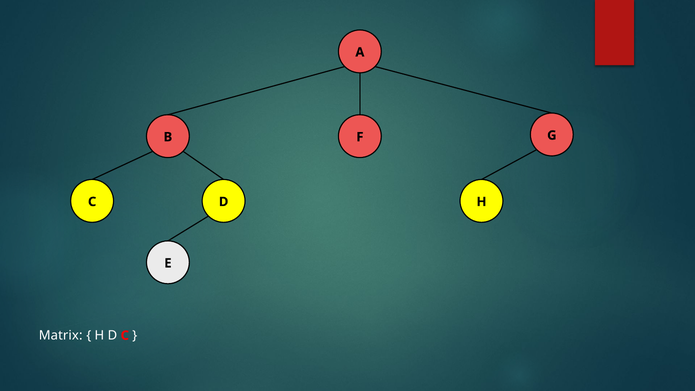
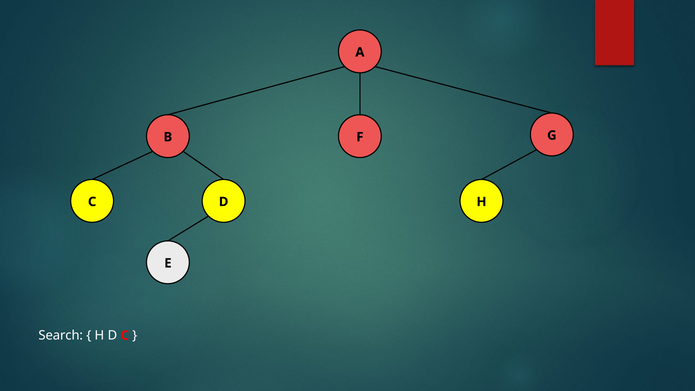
Matrix: Matrix -> Search (61, 335)
